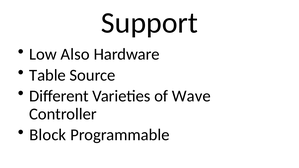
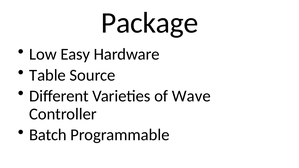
Support: Support -> Package (150, 23)
Also: Also -> Easy (75, 54)
Block: Block -> Batch (48, 135)
